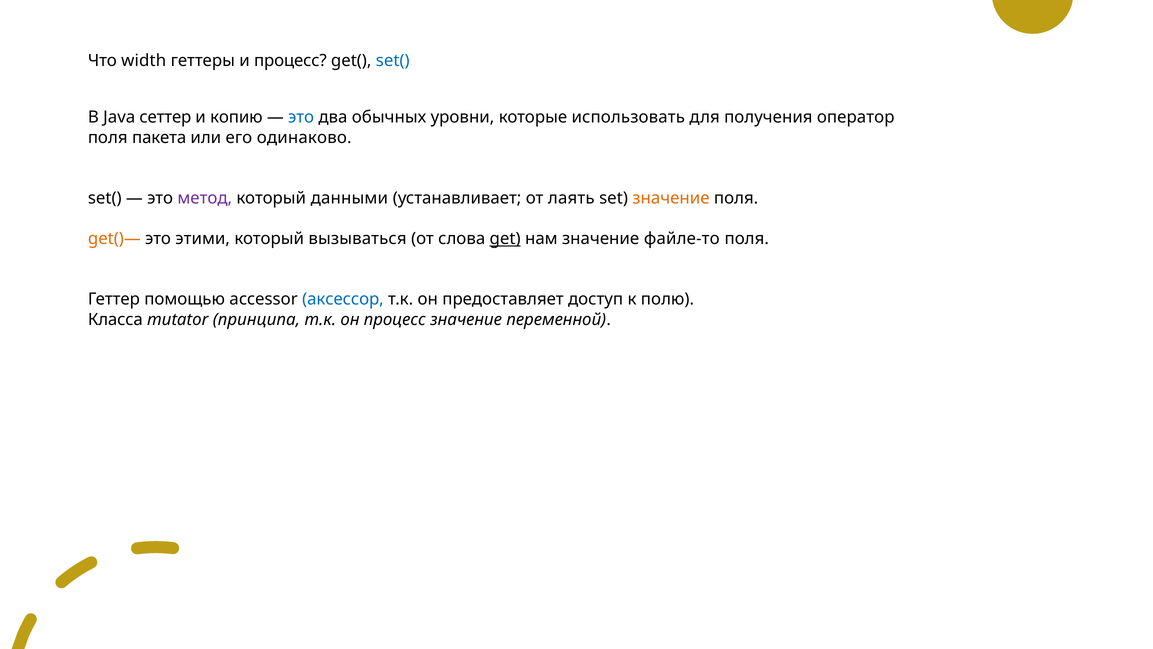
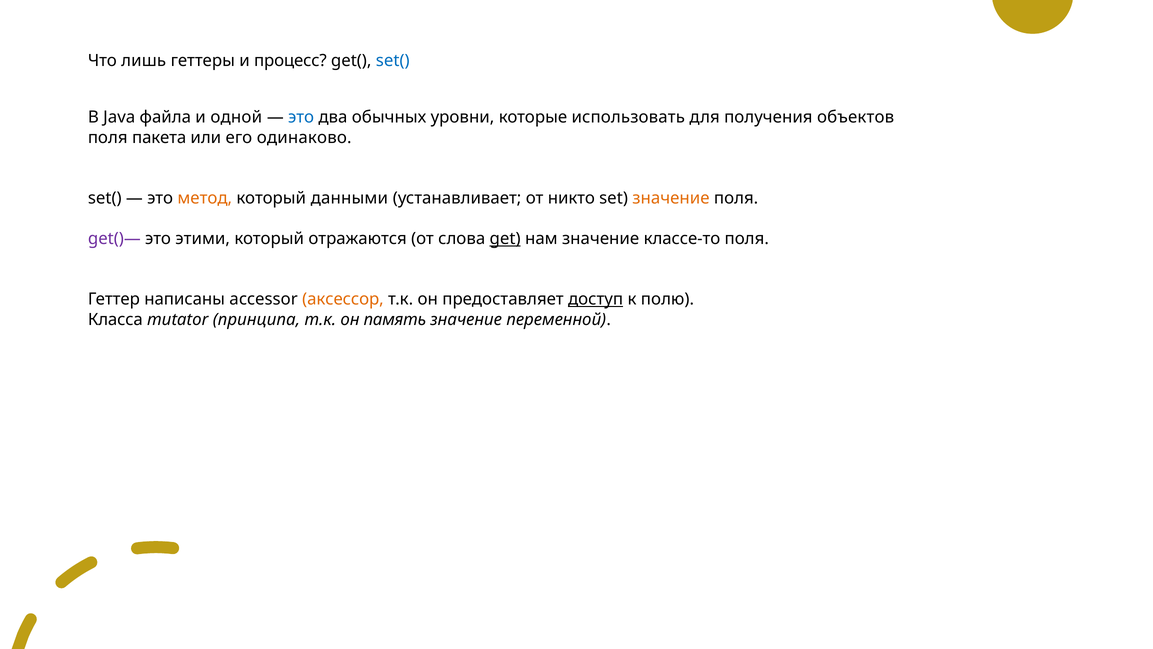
width: width -> лишь (144, 61)
сеттер: сеттер -> файла (165, 117)
копию: копию -> одной (236, 117)
оператор: оператор -> объектов (856, 117)
метод colour: purple -> orange (205, 198)
лаять: лаять -> никто (571, 198)
get()— colour: orange -> purple (114, 238)
вызываться: вызываться -> отражаются (358, 238)
файле-то: файле-то -> классе-то (682, 238)
помощью: помощью -> написаны (185, 299)
аксессор colour: blue -> orange (343, 299)
доступ underline: none -> present (596, 299)
он процесс: процесс -> память (395, 319)
